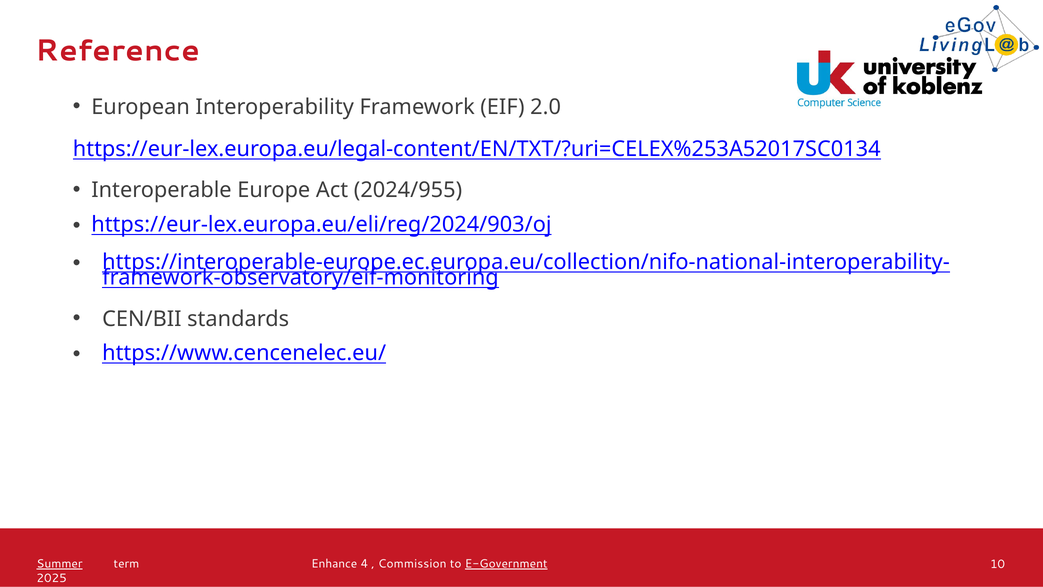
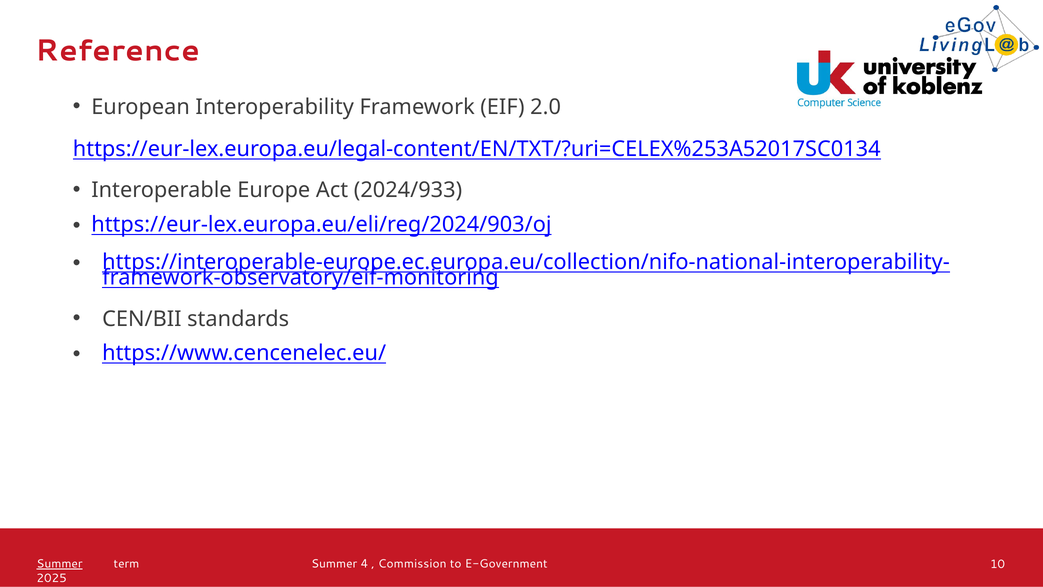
2024/955: 2024/955 -> 2024/933 (408, 190)
Enhance: Enhance -> Summer (334, 564)
E-Government underline: present -> none (506, 564)
